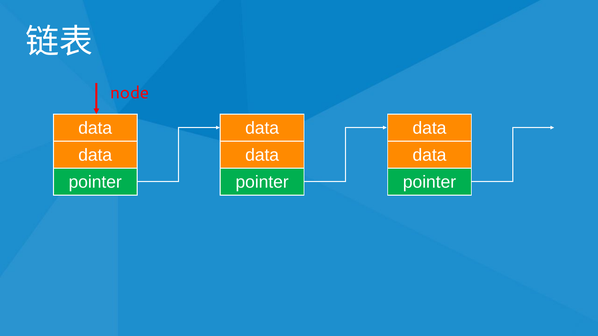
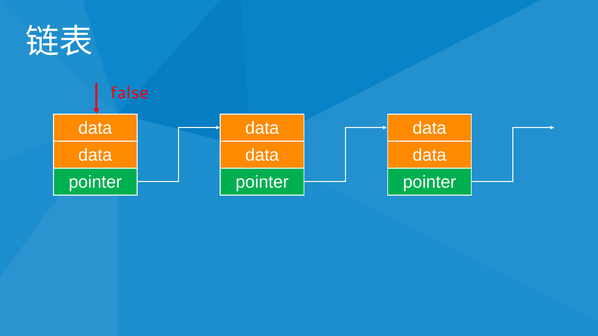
node: node -> false (130, 93)
